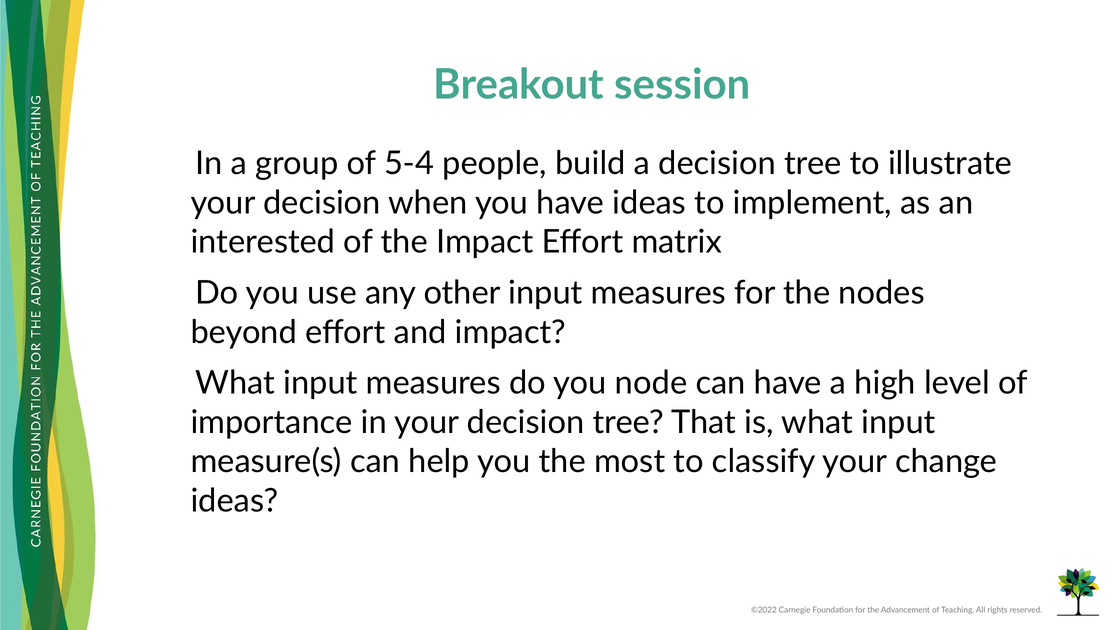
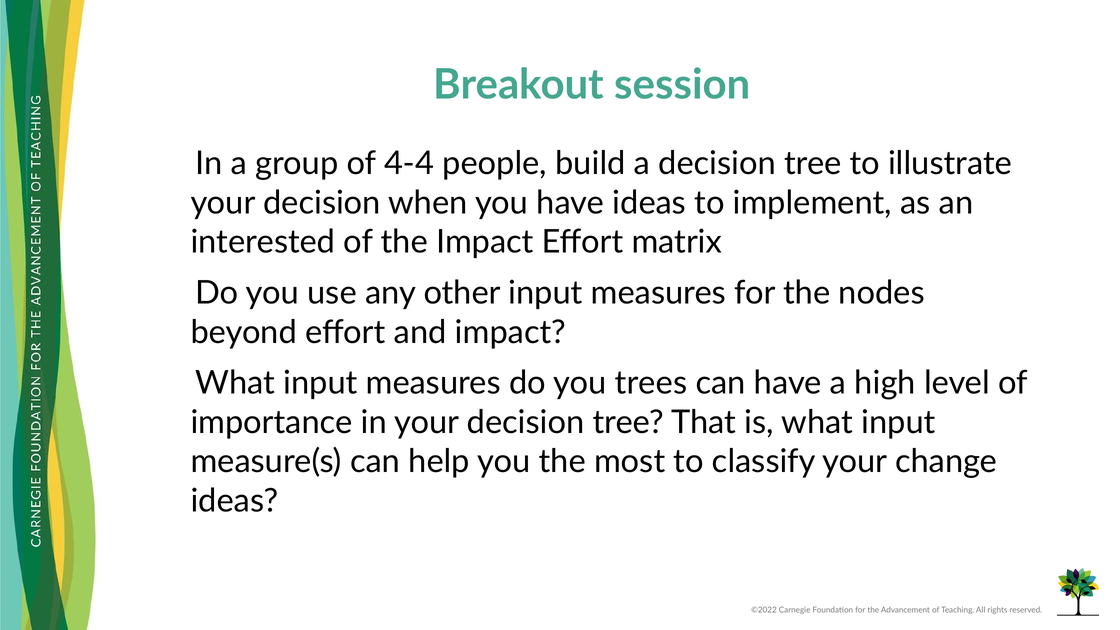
5-4: 5-4 -> 4-4 (409, 164)
node: node -> trees (651, 383)
